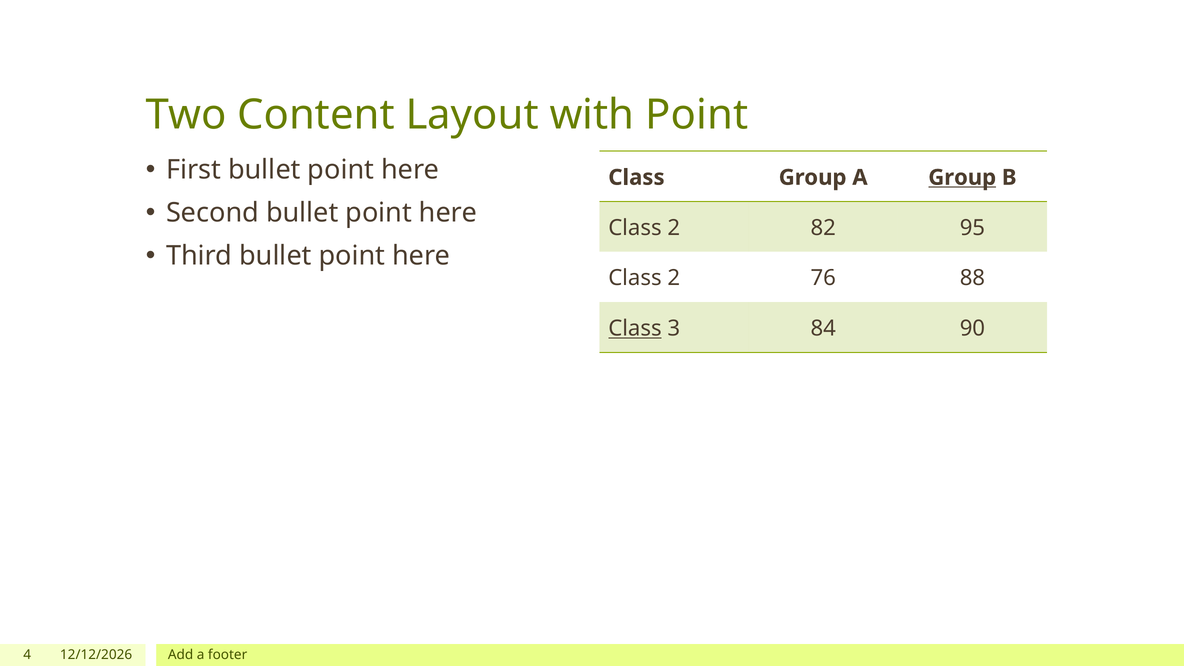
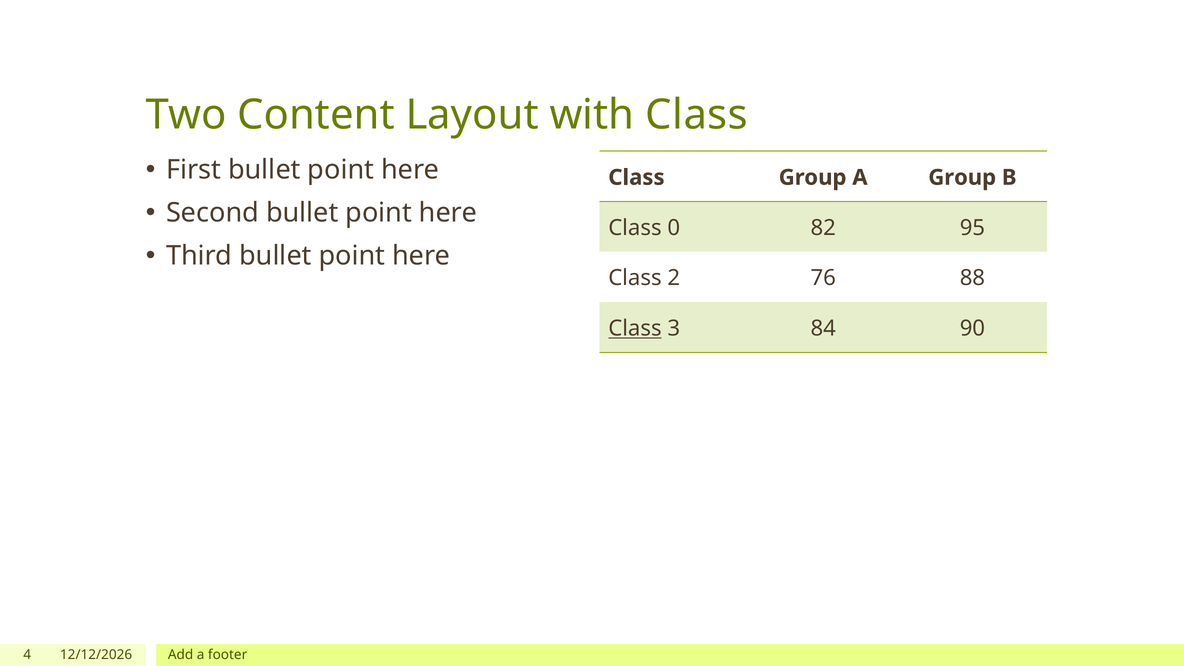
with Point: Point -> Class (697, 115)
Group underline: present -> none (962, 177)
2: 2 -> 0 (674, 228)
